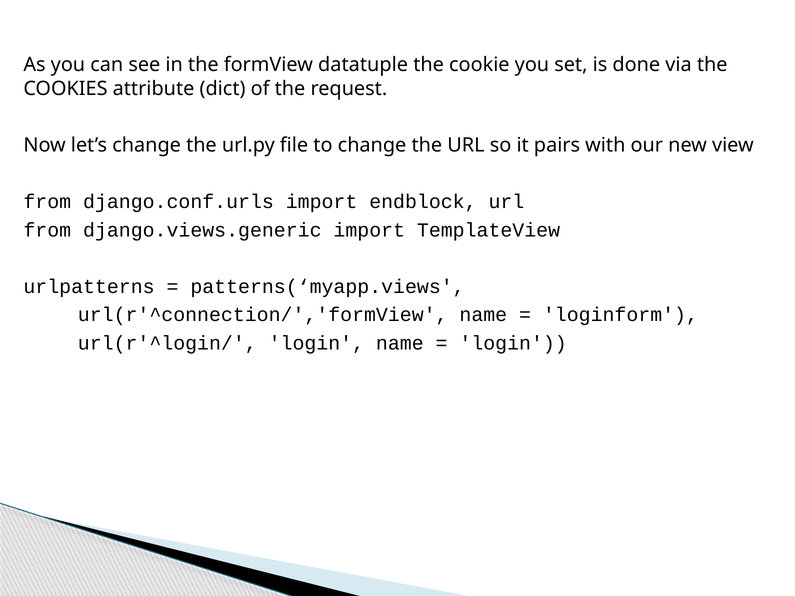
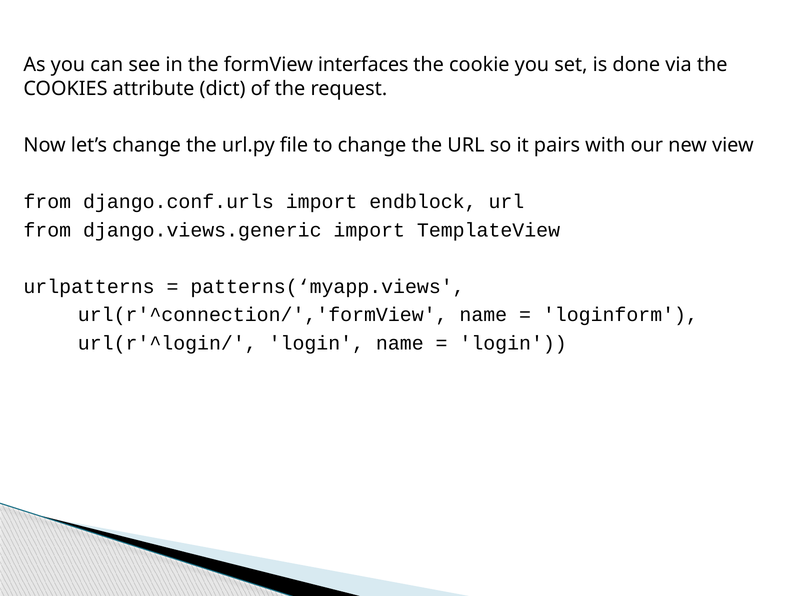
datatuple: datatuple -> interfaces (363, 65)
